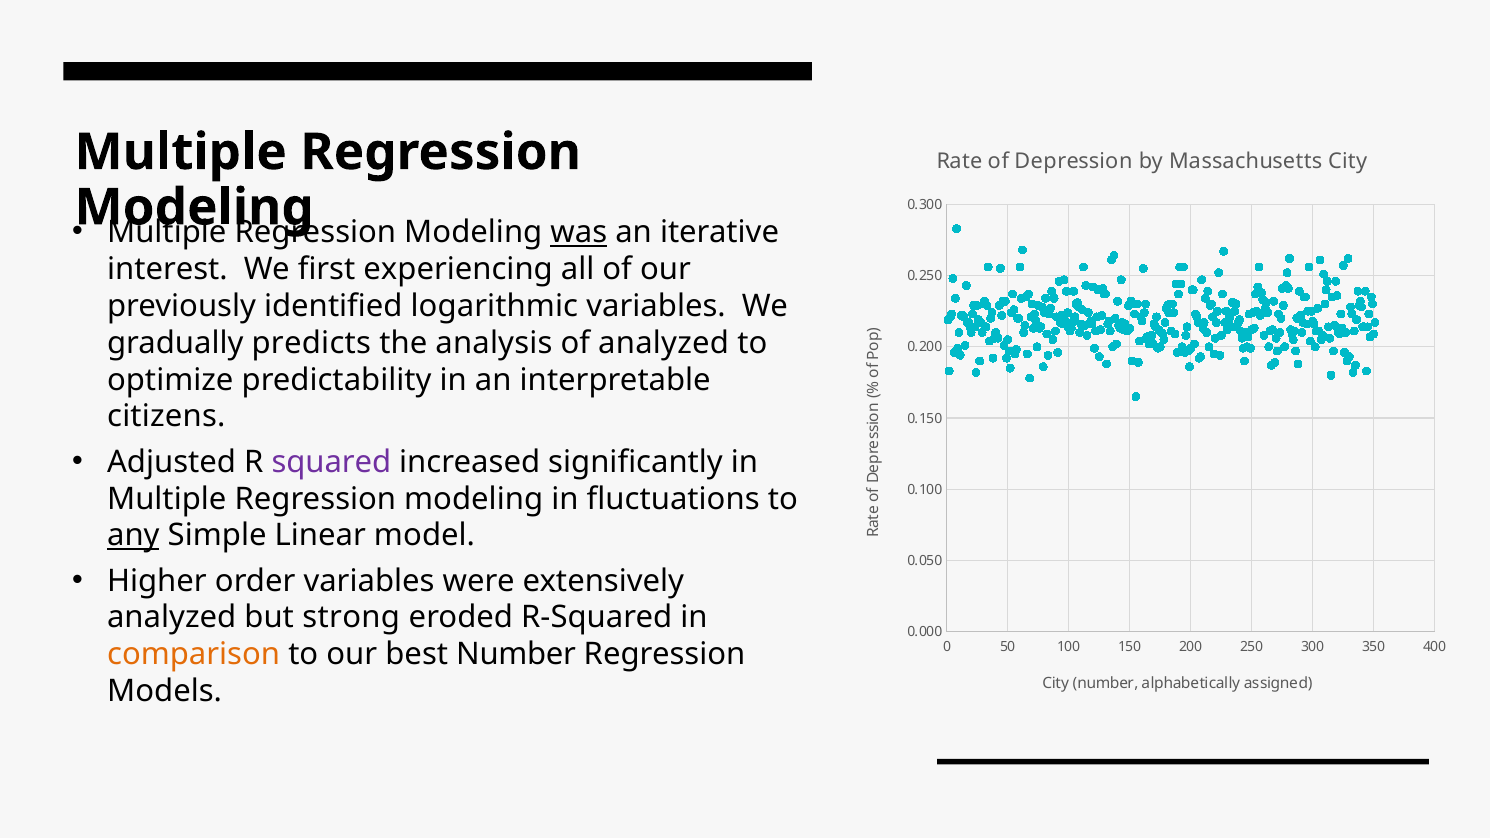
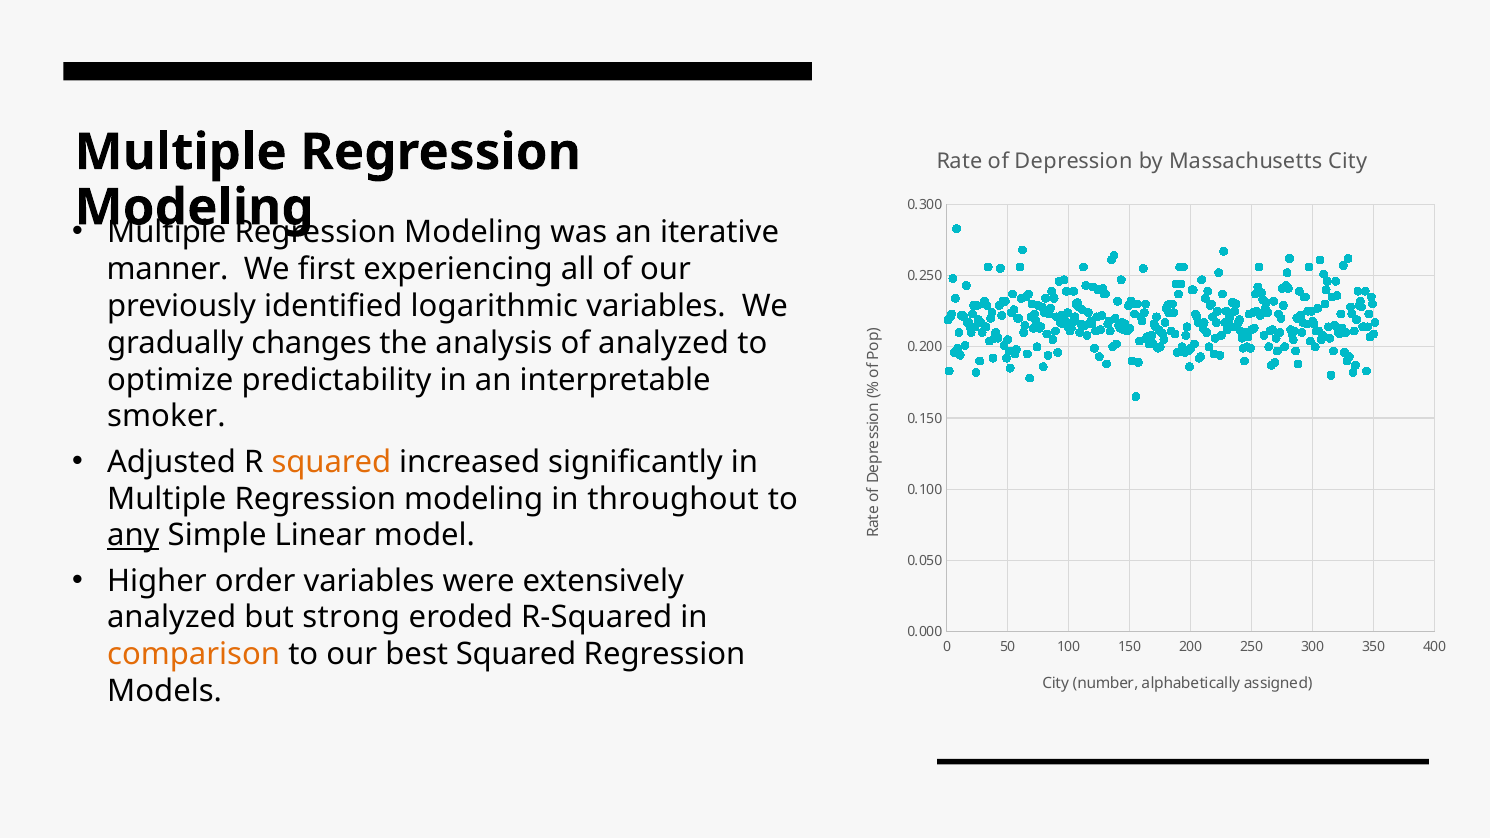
was underline: present -> none (579, 232)
interest: interest -> manner (168, 269)
predicts: predicts -> changes (312, 343)
citizens: citizens -> smoker (166, 417)
squared colour: purple -> orange (331, 462)
fluctuations: fluctuations -> throughout (673, 499)
best Number: Number -> Squared (516, 655)
